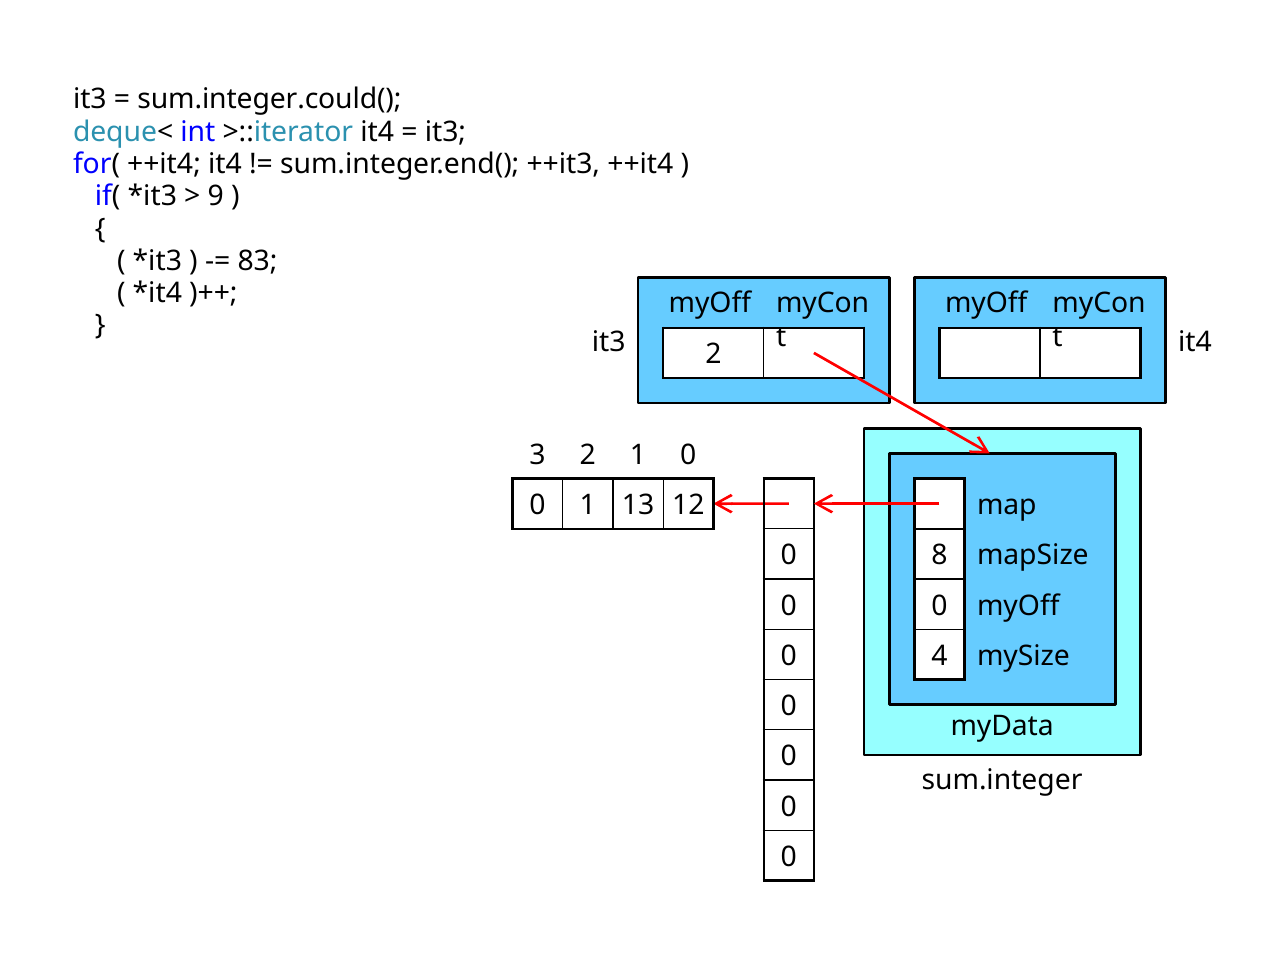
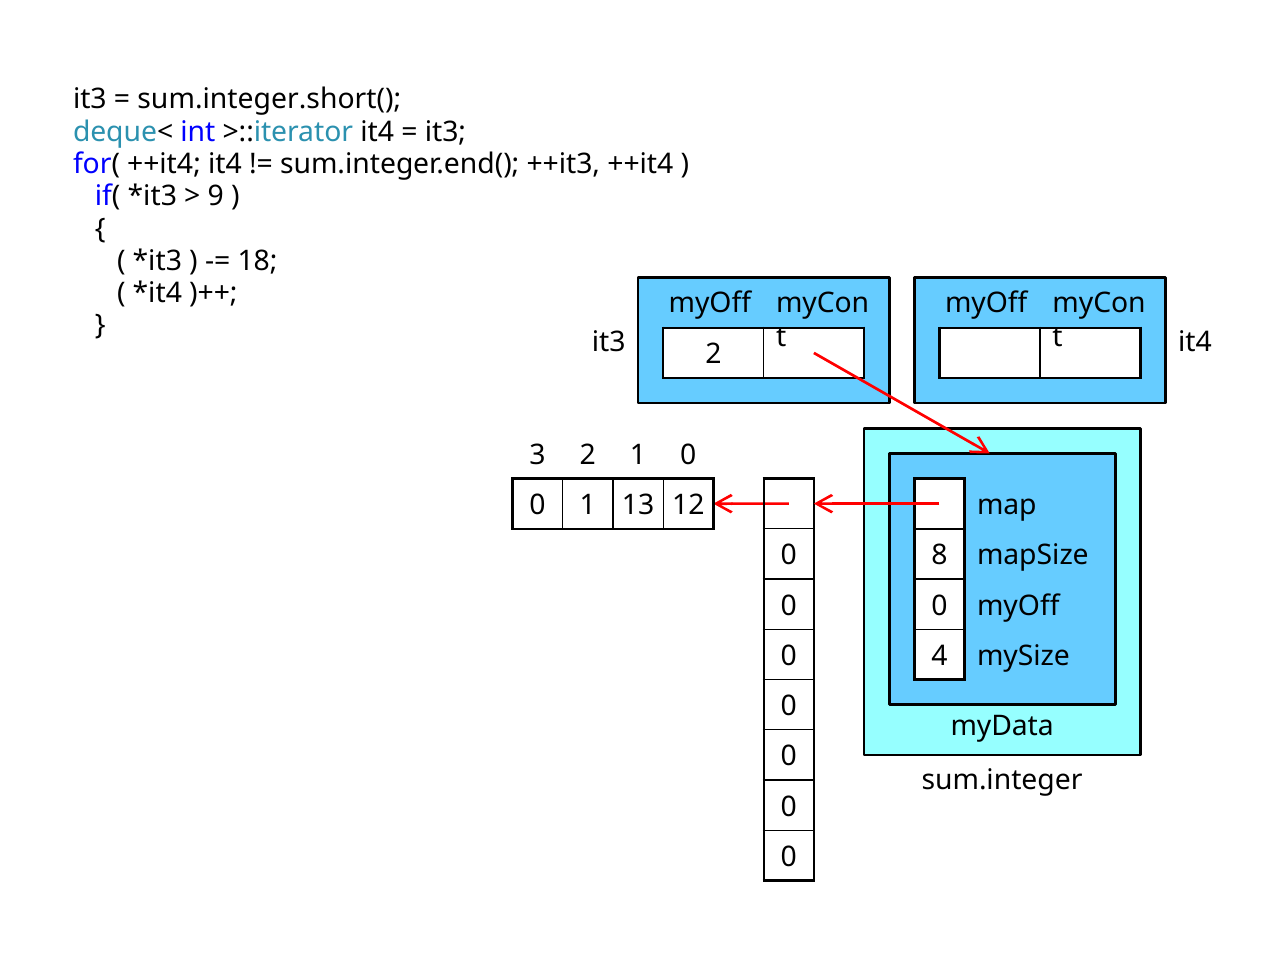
sum.integer.could(: sum.integer.could( -> sum.integer.short( (269, 100)
83: 83 -> 18 (258, 261)
